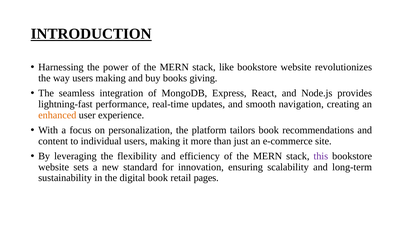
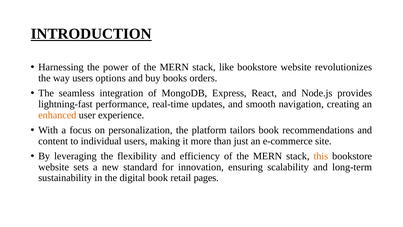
way users making: making -> options (111, 78)
giving: giving -> orders (203, 78)
this colour: purple -> orange (321, 156)
